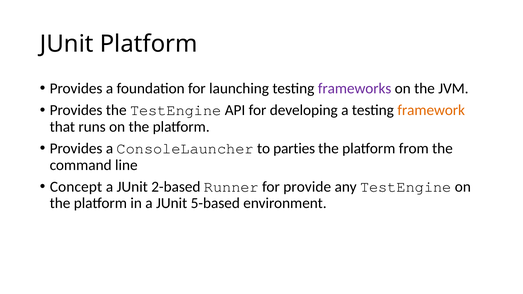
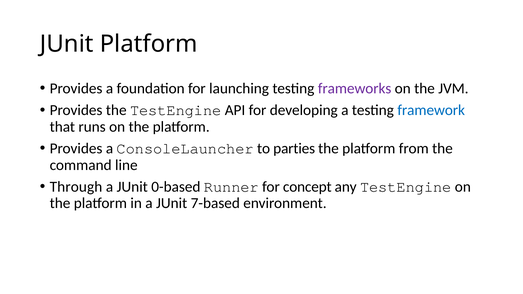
framework colour: orange -> blue (431, 110)
Concept: Concept -> Through (76, 187)
2-based: 2-based -> 0-based (176, 187)
provide: provide -> concept (307, 187)
5-based: 5-based -> 7-based (215, 203)
